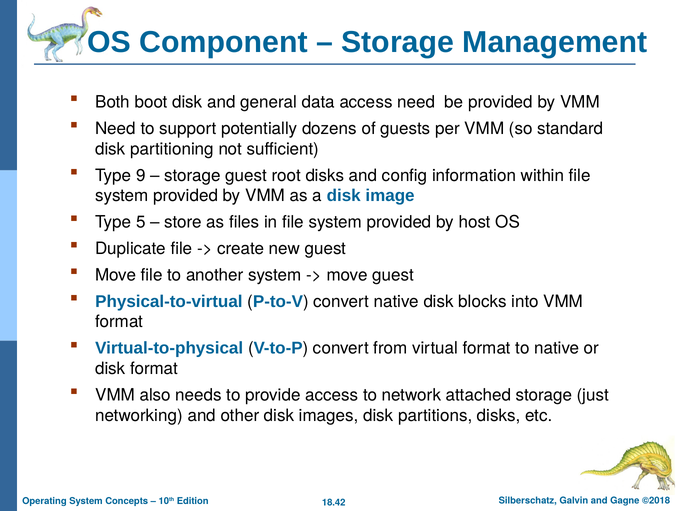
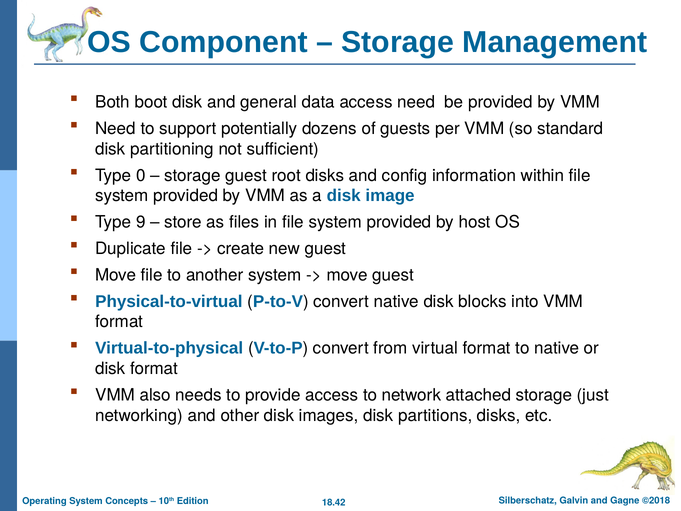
9: 9 -> 0 (141, 175)
5: 5 -> 9 (141, 222)
